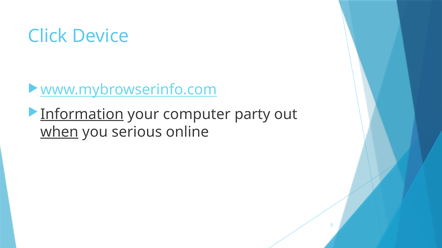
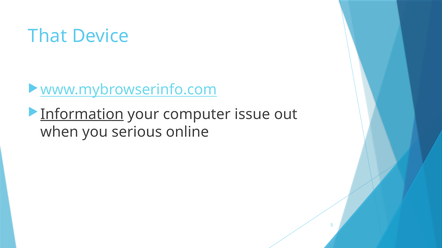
Click: Click -> That (48, 36)
party: party -> issue (252, 115)
when underline: present -> none (59, 132)
